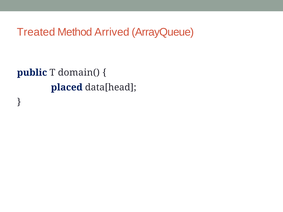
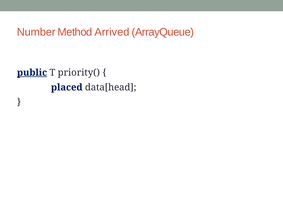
Treated: Treated -> Number (36, 32)
public underline: none -> present (32, 73)
domain(: domain( -> priority( (79, 73)
